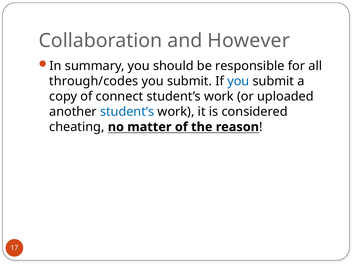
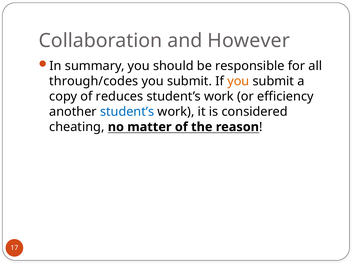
you colour: blue -> orange (238, 81)
connect: connect -> reduces (120, 96)
uploaded: uploaded -> efficiency (285, 96)
